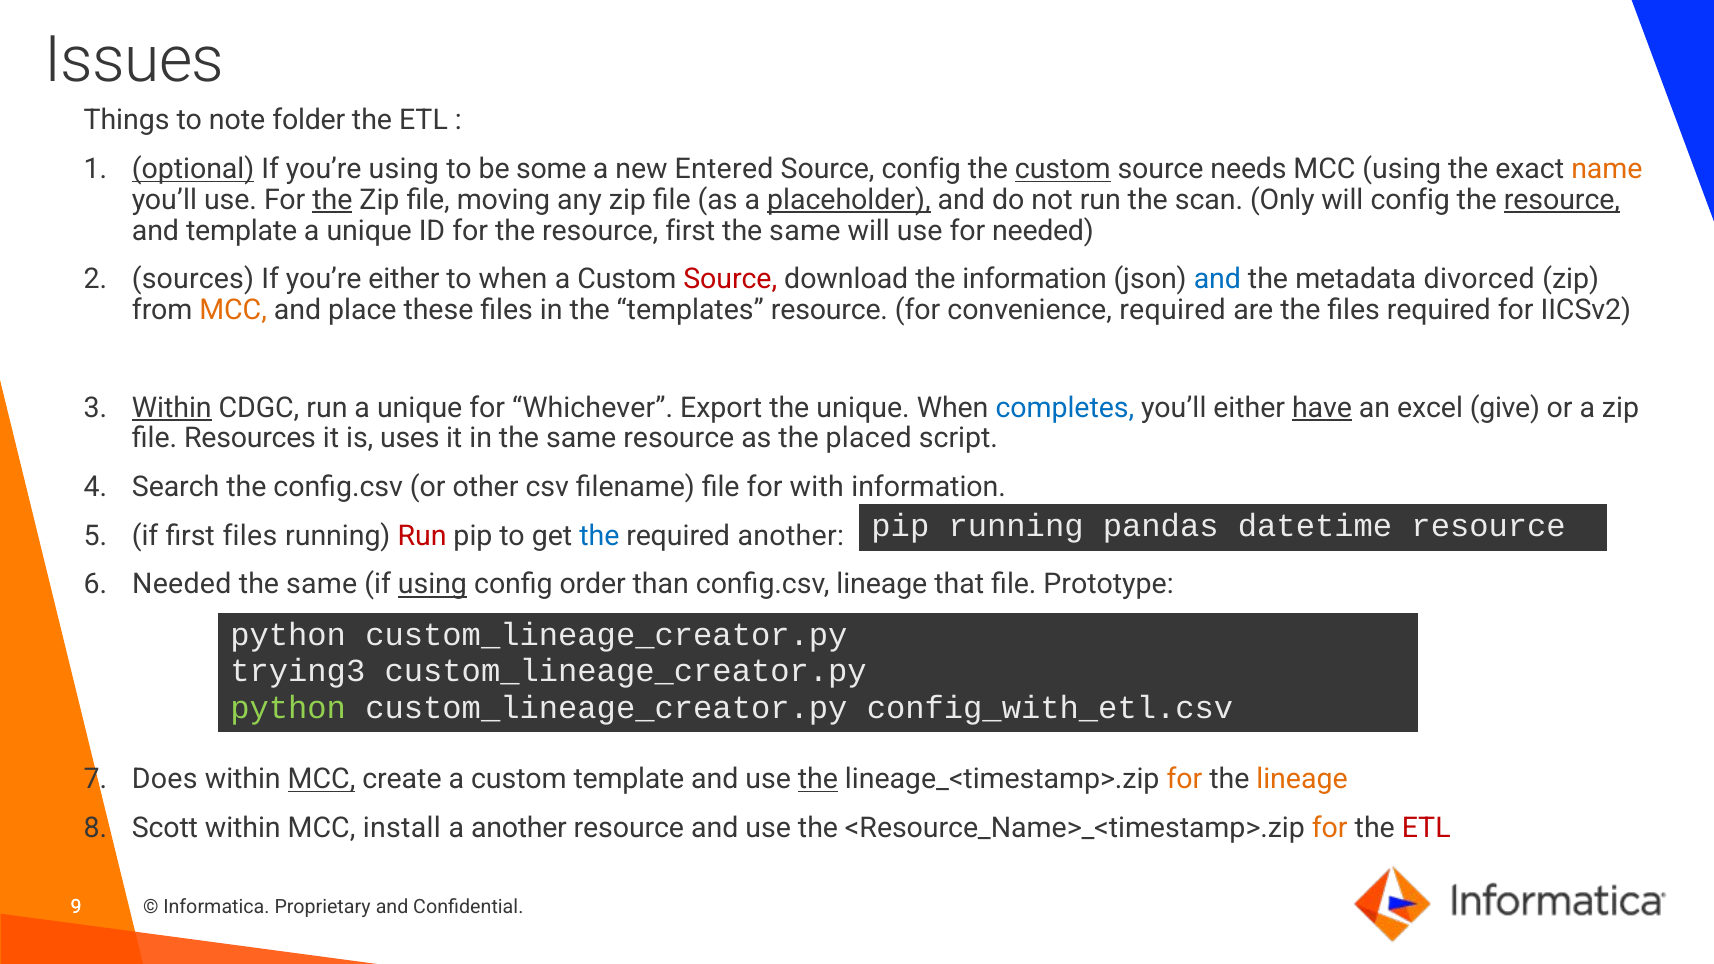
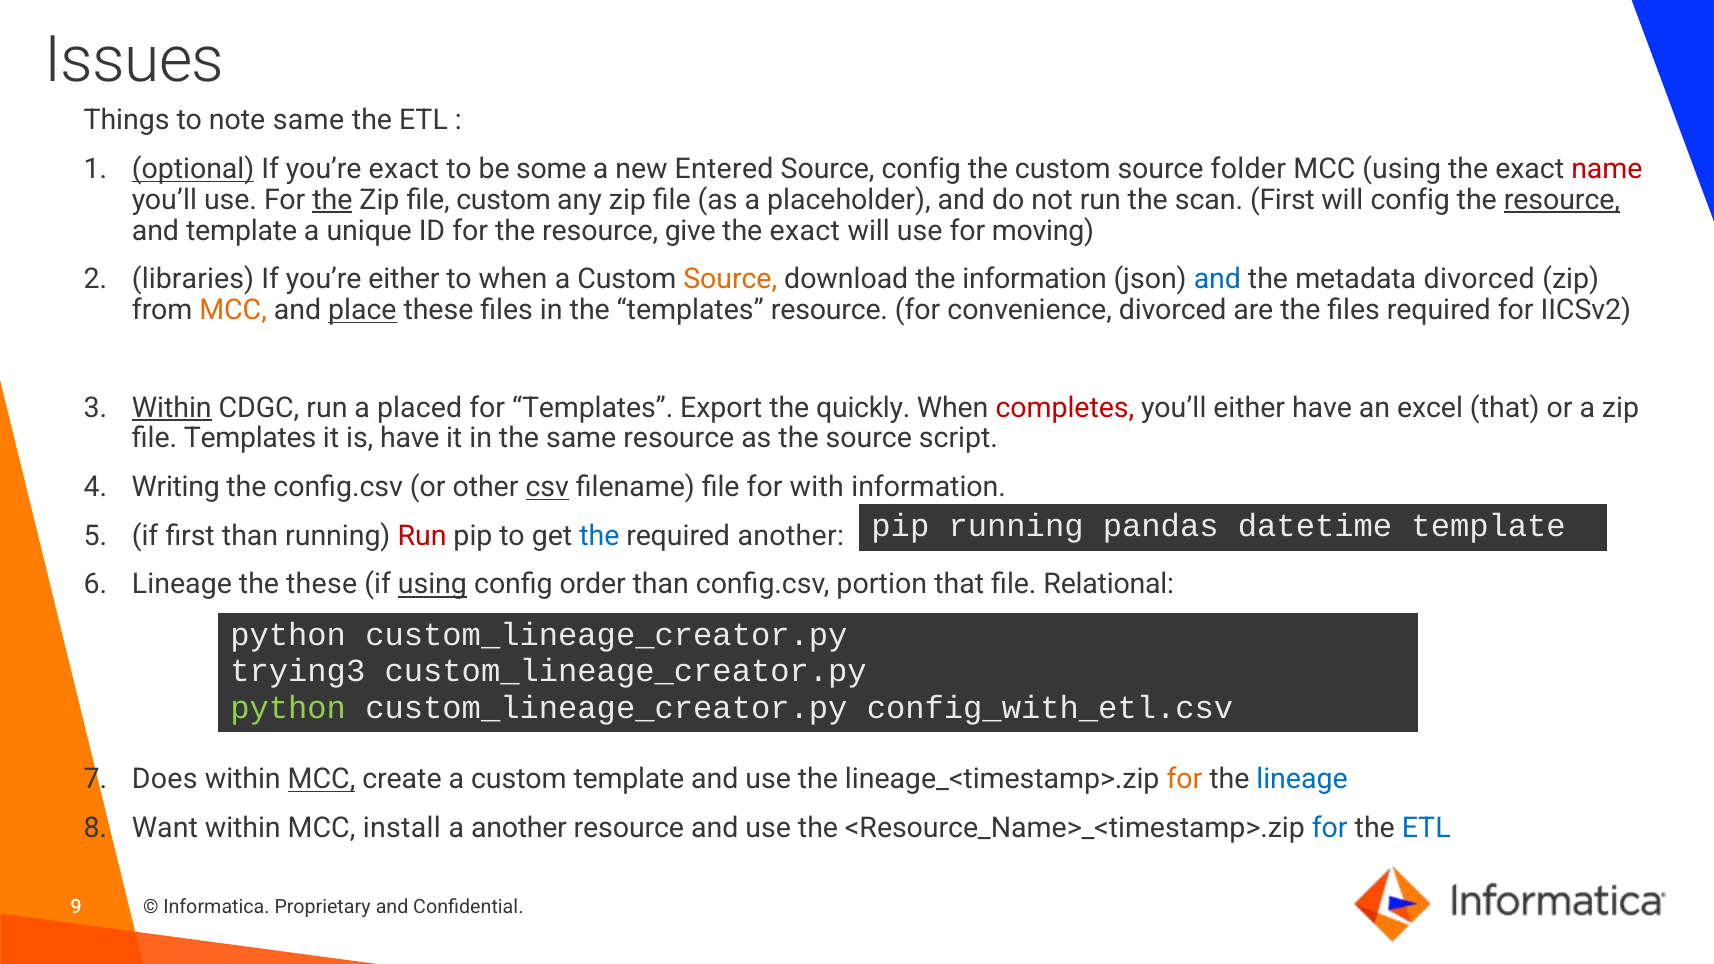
note folder: folder -> same (309, 121)
you’re using: using -> exact (404, 169)
custom underline: present -> none (1063, 169)
needs: needs -> folder (1248, 169)
name colour: orange -> red (1607, 169)
file moving: moving -> custom (504, 200)
placeholder underline: present -> none (849, 200)
scan Only: Only -> First (1282, 200)
resource first: first -> give (690, 231)
same: same -> exact (805, 231)
for needed: needed -> moving (1043, 231)
sources: sources -> libraries (193, 280)
Source colour: red -> orange (730, 280)
place underline: none -> present (362, 310)
convenience required: required -> divorced (1173, 310)
run a unique: unique -> placed (420, 408)
for Whichever: Whichever -> Templates (593, 408)
the unique: unique -> quickly (863, 408)
completes colour: blue -> red (1065, 408)
have underline: present -> none (1322, 408)
excel give: give -> that (1505, 408)
file Resources: Resources -> Templates (250, 439)
is uses: uses -> have (410, 439)
the placed: placed -> source (869, 439)
Search: Search -> Writing (176, 487)
csv underline: none -> present (547, 487)
datetime resource: resource -> template (1489, 526)
first files: files -> than (250, 536)
Needed: Needed -> Lineage (182, 585)
same: same -> these (322, 585)
config.csv lineage: lineage -> portion (882, 585)
Prototype: Prototype -> Relational (1109, 585)
the underline: present -> none (818, 780)
lineage colour: orange -> blue (1302, 780)
Scott: Scott -> Want (165, 828)
for colour: orange -> blue (1330, 828)
ETL colour: red -> blue (1426, 828)
